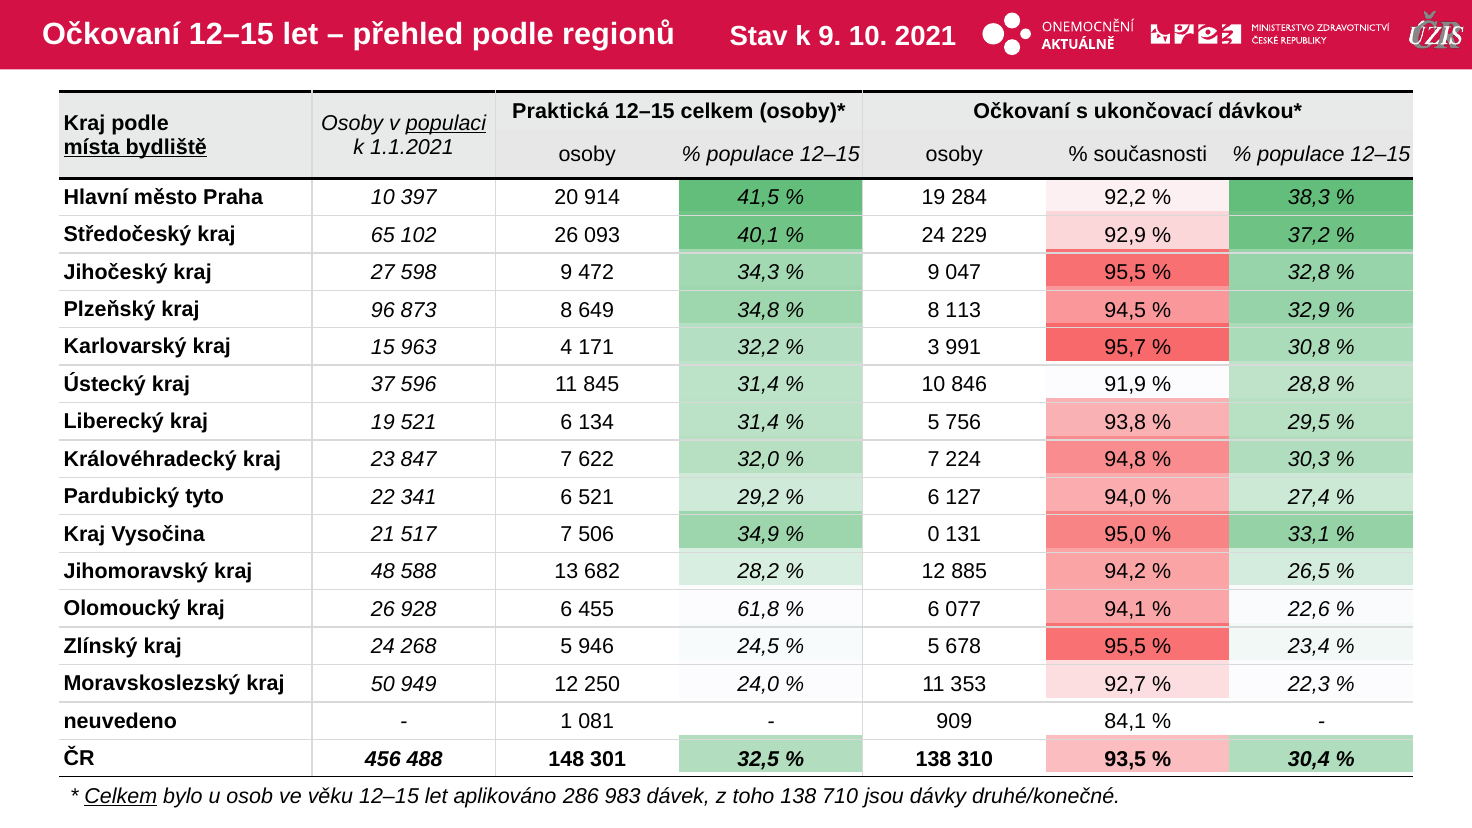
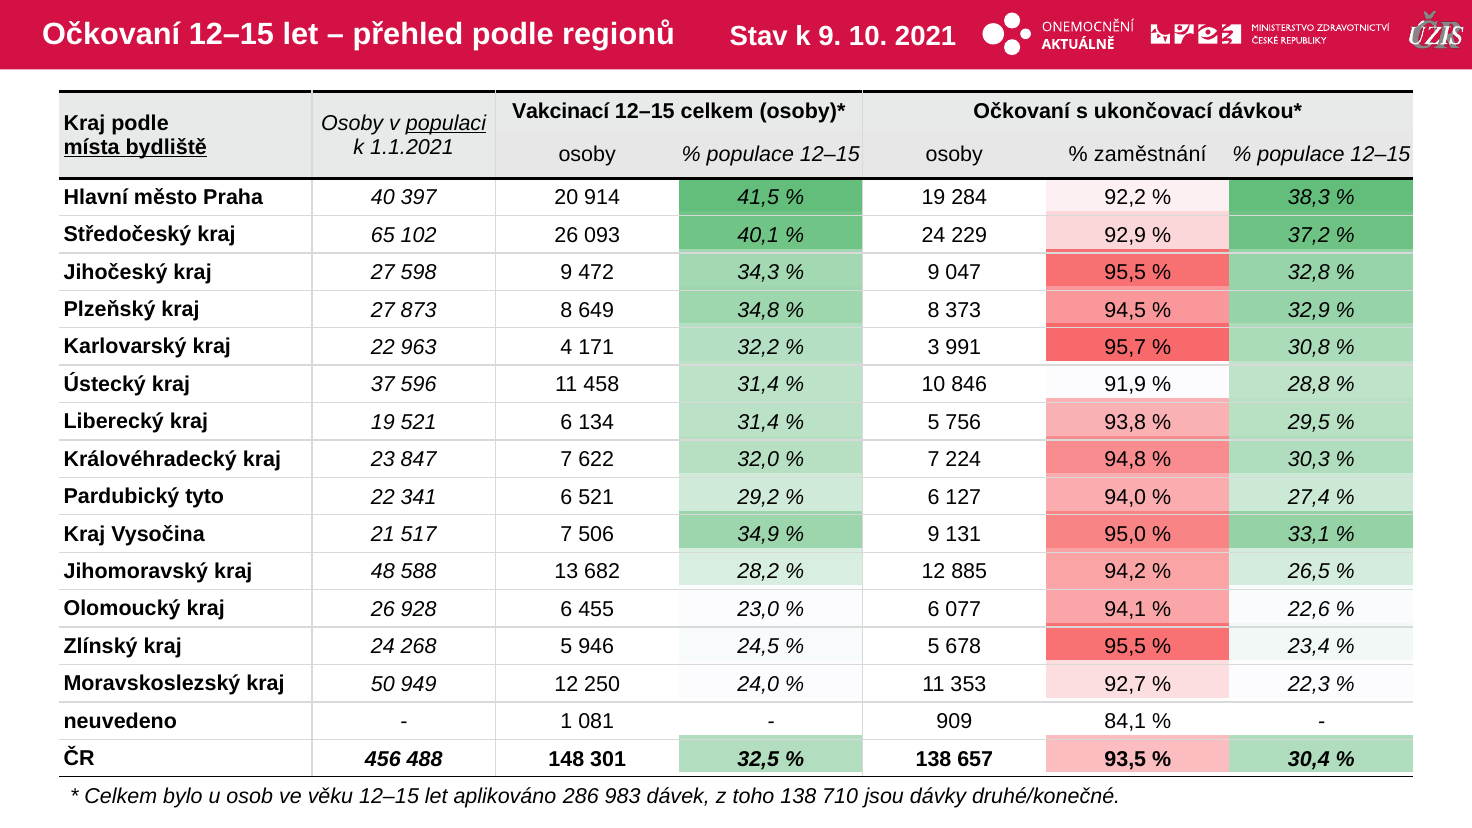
Praktická: Praktická -> Vakcinací (561, 112)
současnosti: současnosti -> zaměstnání (1150, 155)
Praha 10: 10 -> 40 (383, 198)
Plzeňský kraj 96: 96 -> 27 (383, 310)
113: 113 -> 373 (963, 310)
kraj 15: 15 -> 22 (383, 347)
845: 845 -> 458 (601, 385)
0: 0 -> 9 (933, 534)
61,8: 61,8 -> 23,0 (758, 609)
310: 310 -> 657 (975, 759)
Celkem underline: present -> none (121, 797)
